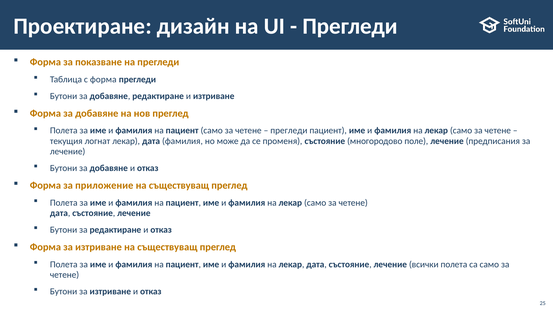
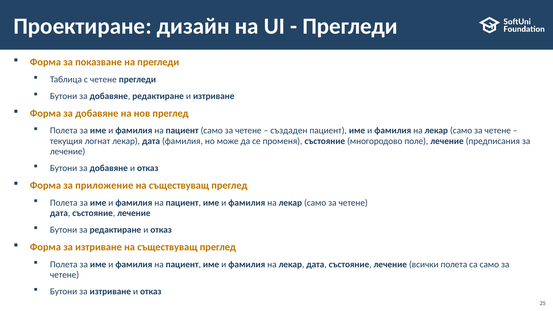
с форма: форма -> четене (103, 79)
прегледи: прегледи -> създаден (289, 131)
